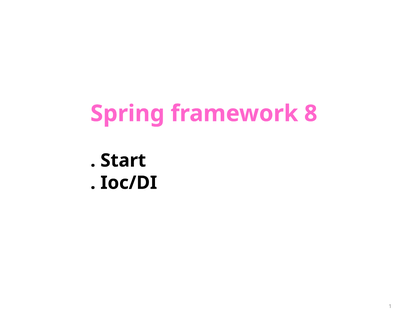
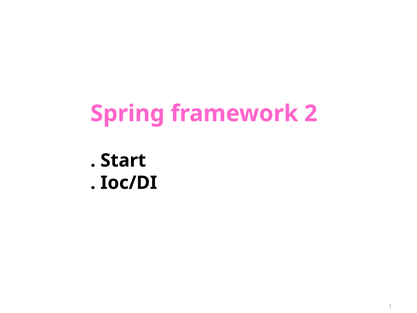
8: 8 -> 2 (311, 113)
